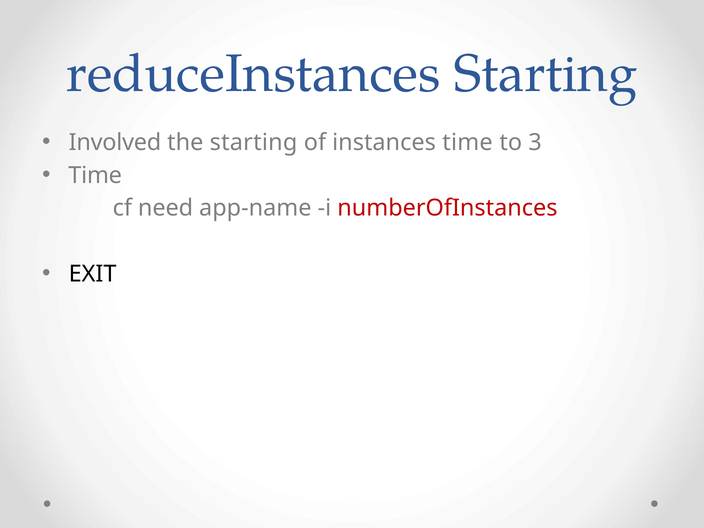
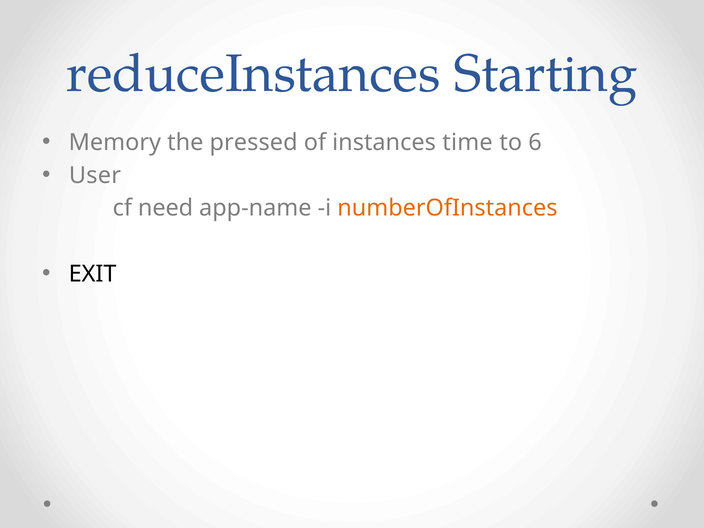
Involved: Involved -> Memory (115, 142)
the starting: starting -> pressed (254, 142)
3: 3 -> 6 (535, 142)
Time: Time -> User (95, 175)
numberOfInstances colour: red -> orange (447, 208)
